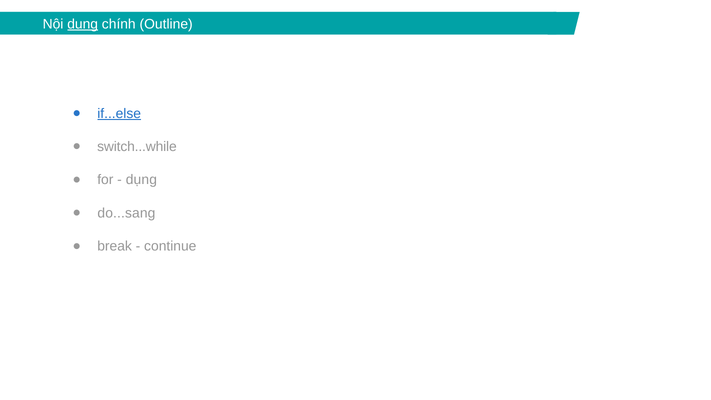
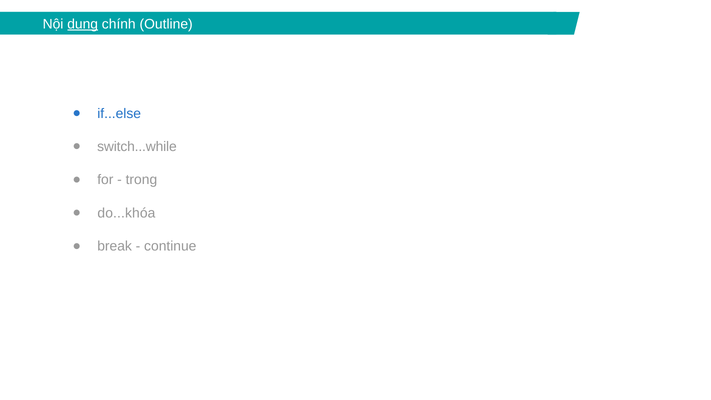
if...else underline: present -> none (119, 113)
dụng: dụng -> trong (141, 180)
do...sang: do...sang -> do...khóa (126, 213)
